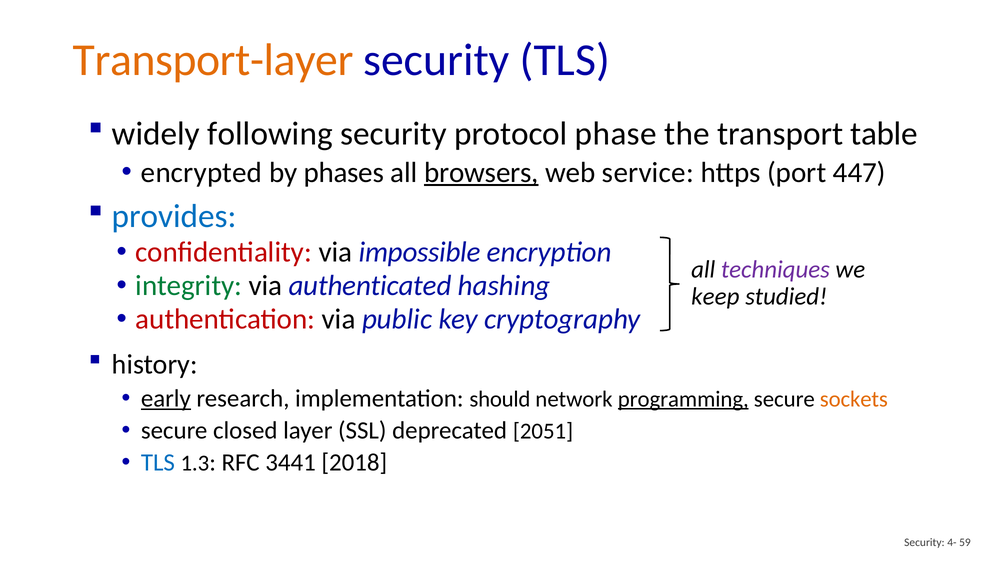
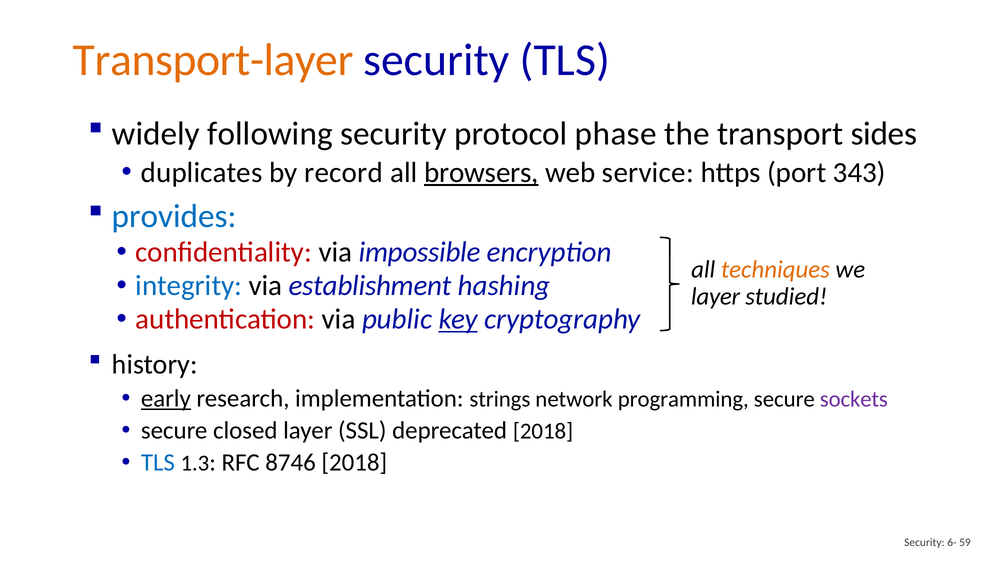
table: table -> sides (884, 134)
encrypted: encrypted -> duplicates (202, 172)
phases: phases -> record (344, 172)
447: 447 -> 343 (859, 172)
techniques colour: purple -> orange (775, 269)
integrity colour: green -> blue (189, 286)
authenticated: authenticated -> establishment (370, 286)
keep: keep -> layer (716, 296)
key underline: none -> present (458, 319)
should: should -> strings (500, 399)
programming underline: present -> none (683, 399)
sockets colour: orange -> purple (854, 399)
deprecated 2051: 2051 -> 2018 (543, 431)
3441: 3441 -> 8746 (291, 462)
4-: 4- -> 6- (952, 542)
